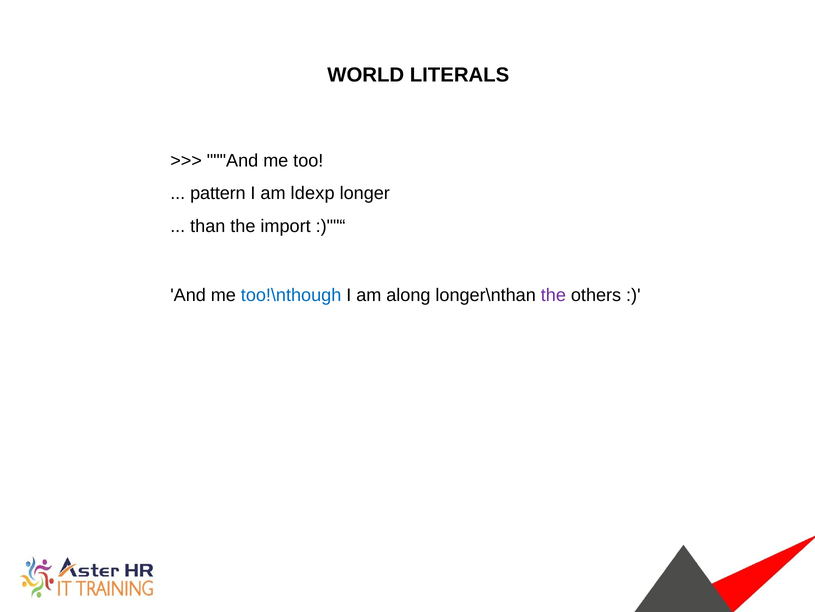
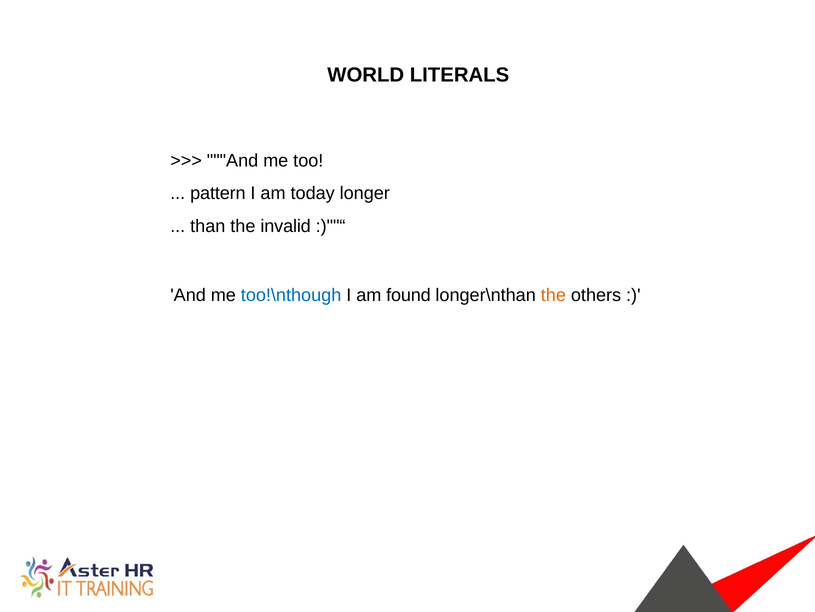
ldexp: ldexp -> today (313, 193)
import: import -> invalid (286, 226)
along: along -> found (409, 295)
the colour: purple -> orange (553, 295)
